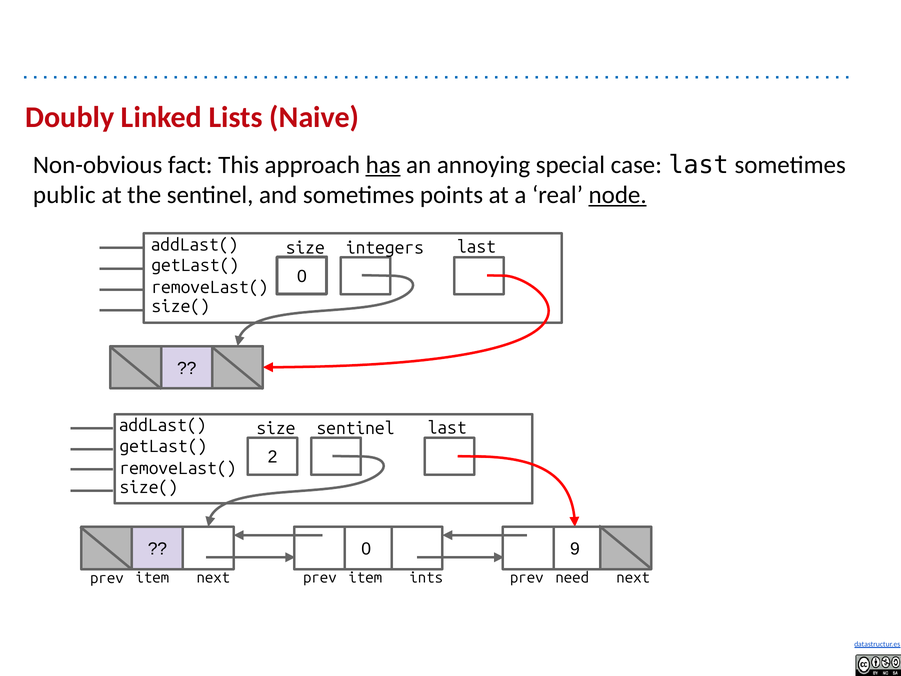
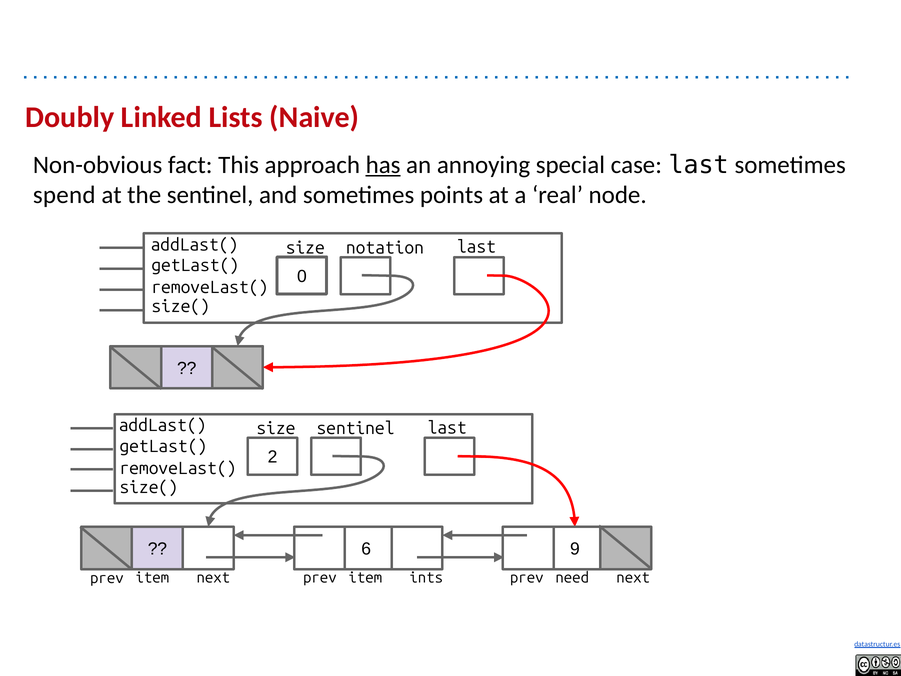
public: public -> spend (64, 195)
node underline: present -> none (618, 195)
integers: integers -> notation (385, 248)
0: 0 -> 6 (366, 549)
